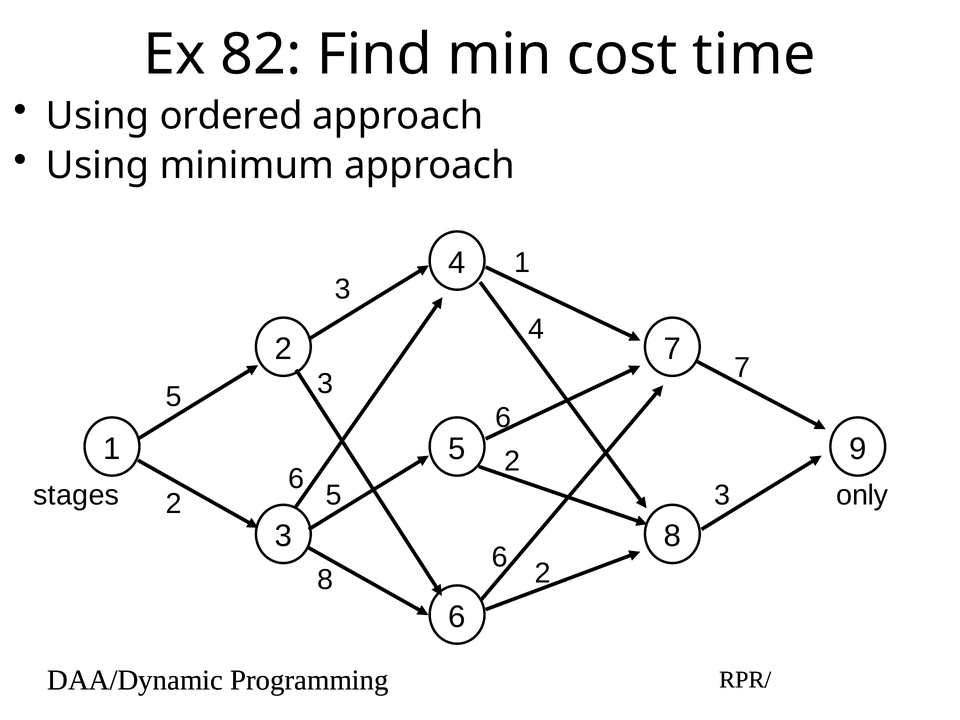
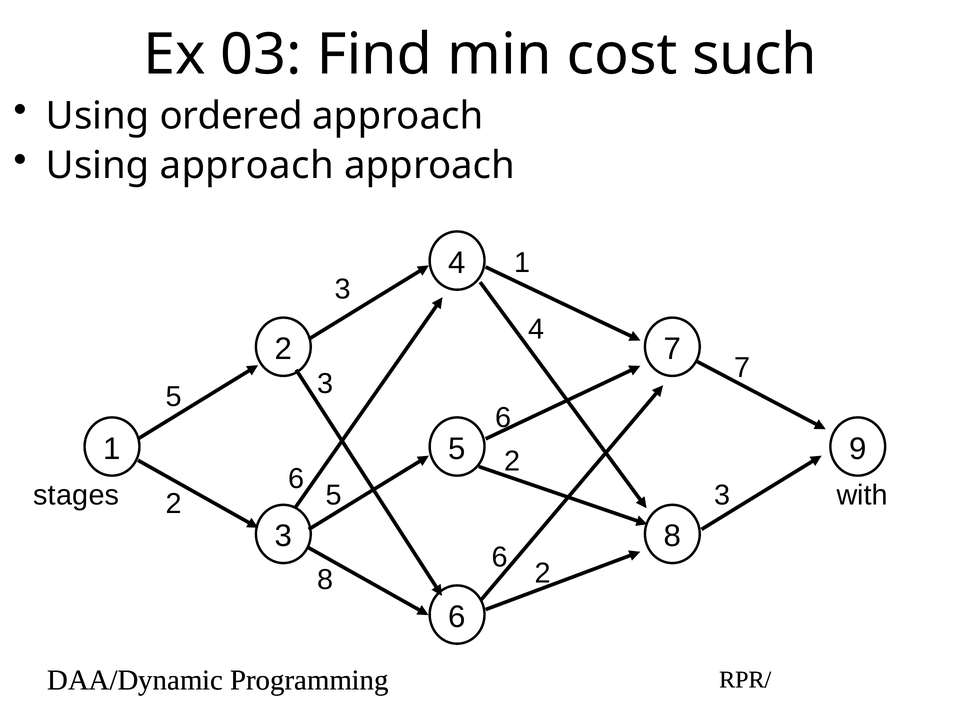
82: 82 -> 03 (261, 55)
time: time -> such (755, 55)
Using minimum: minimum -> approach (247, 166)
only: only -> with (862, 495)
